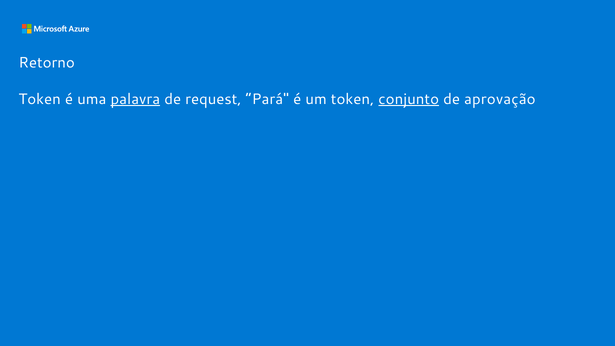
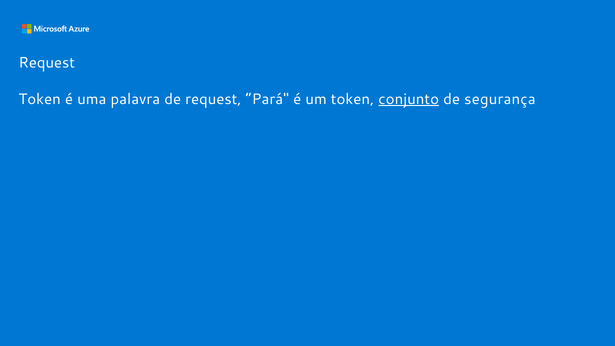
Retorno: Retorno -> Request (47, 63)
palavra underline: present -> none (135, 99)
aprovação: aprovação -> segurança (500, 99)
